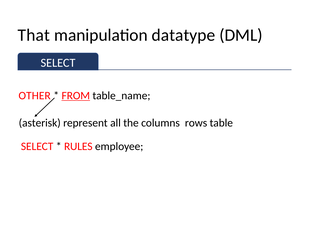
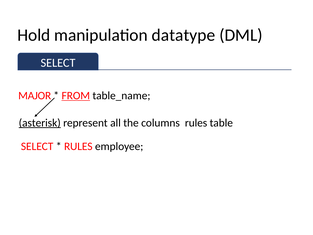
That: That -> Hold (34, 35)
OTHER: OTHER -> MAJOR (35, 96)
asterisk underline: none -> present (40, 123)
columns rows: rows -> rules (196, 123)
